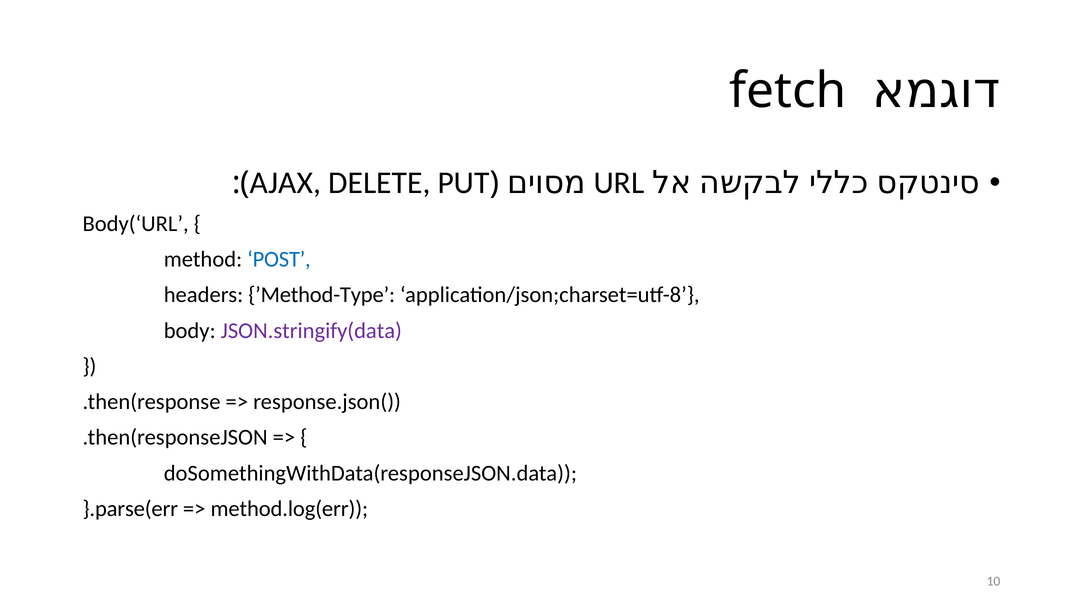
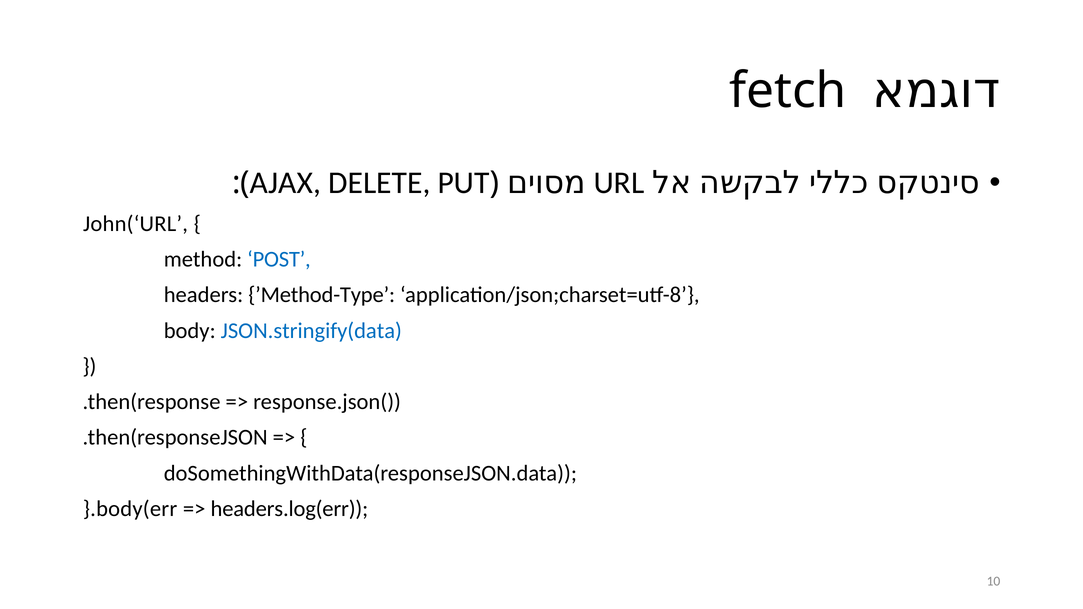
Body(‘URL: Body(‘URL -> John(‘URL (135, 224)
JSON.stringify(data colour: purple -> blue (311, 331)
}.parse(err: }.parse(err -> }.body(err (130, 509)
method.log(err: method.log(err -> headers.log(err (289, 509)
